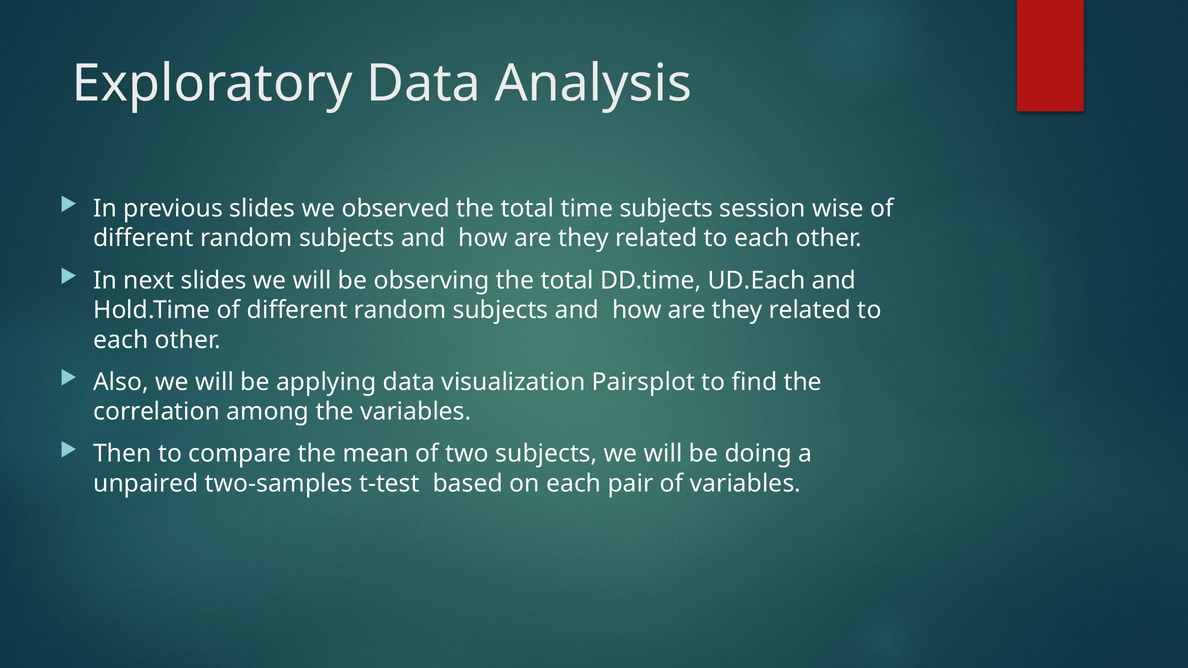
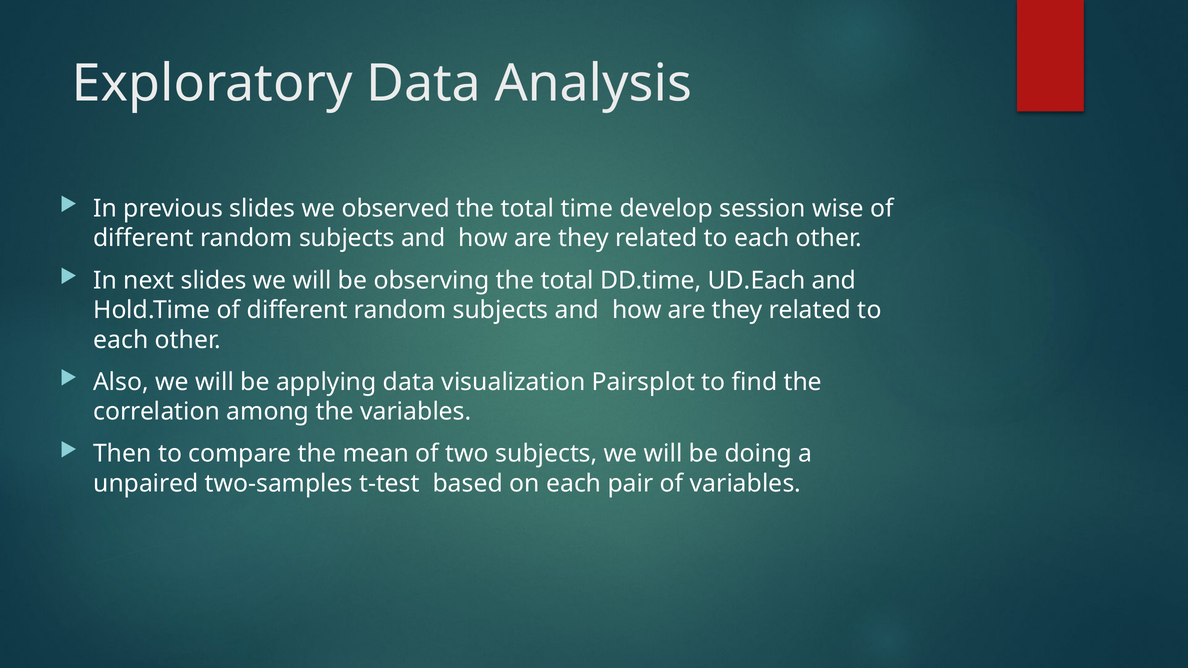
time subjects: subjects -> develop (666, 209)
